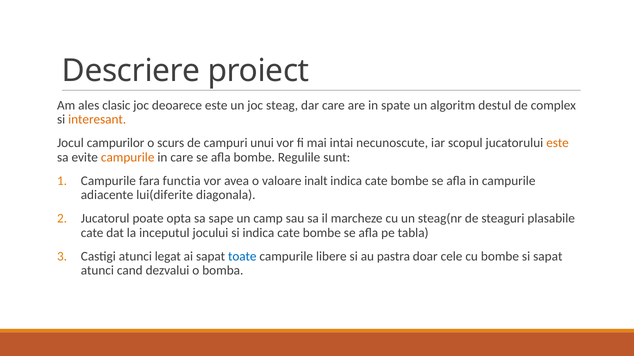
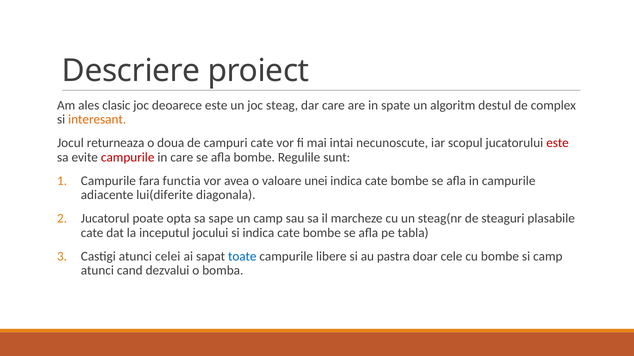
campurilor: campurilor -> returneaza (116, 143)
scurs: scurs -> doua (171, 143)
campuri unui: unui -> cate (262, 143)
este colour: orange -> red (558, 143)
campurile colour: orange -> red (128, 158)
inalt: inalt -> unei (316, 181)
legat: legat -> celei (168, 257)
si sapat: sapat -> camp (548, 257)
